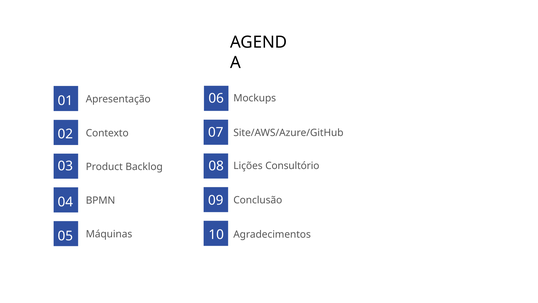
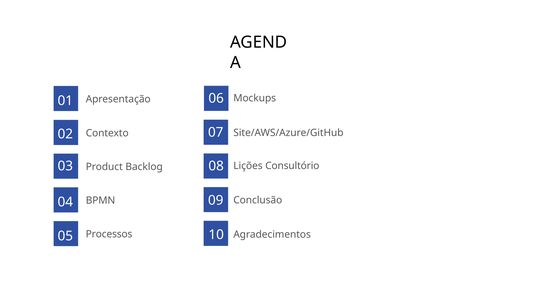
Máquinas: Máquinas -> Processos (109, 234)
